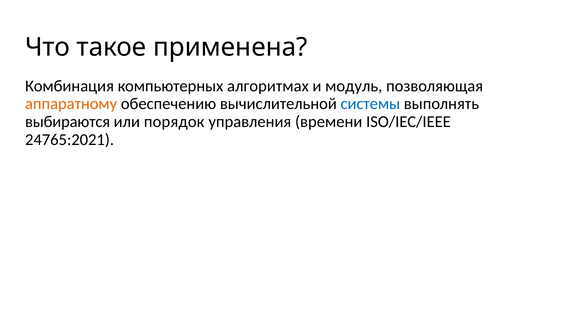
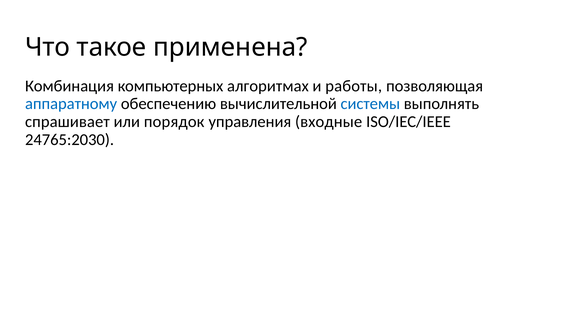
модуль: модуль -> работы (354, 86)
аппаратному colour: orange -> blue (71, 104)
выбираются: выбираются -> спрашивает (67, 122)
времени: времени -> входные (329, 122)
24765:2021: 24765:2021 -> 24765:2030 (70, 140)
